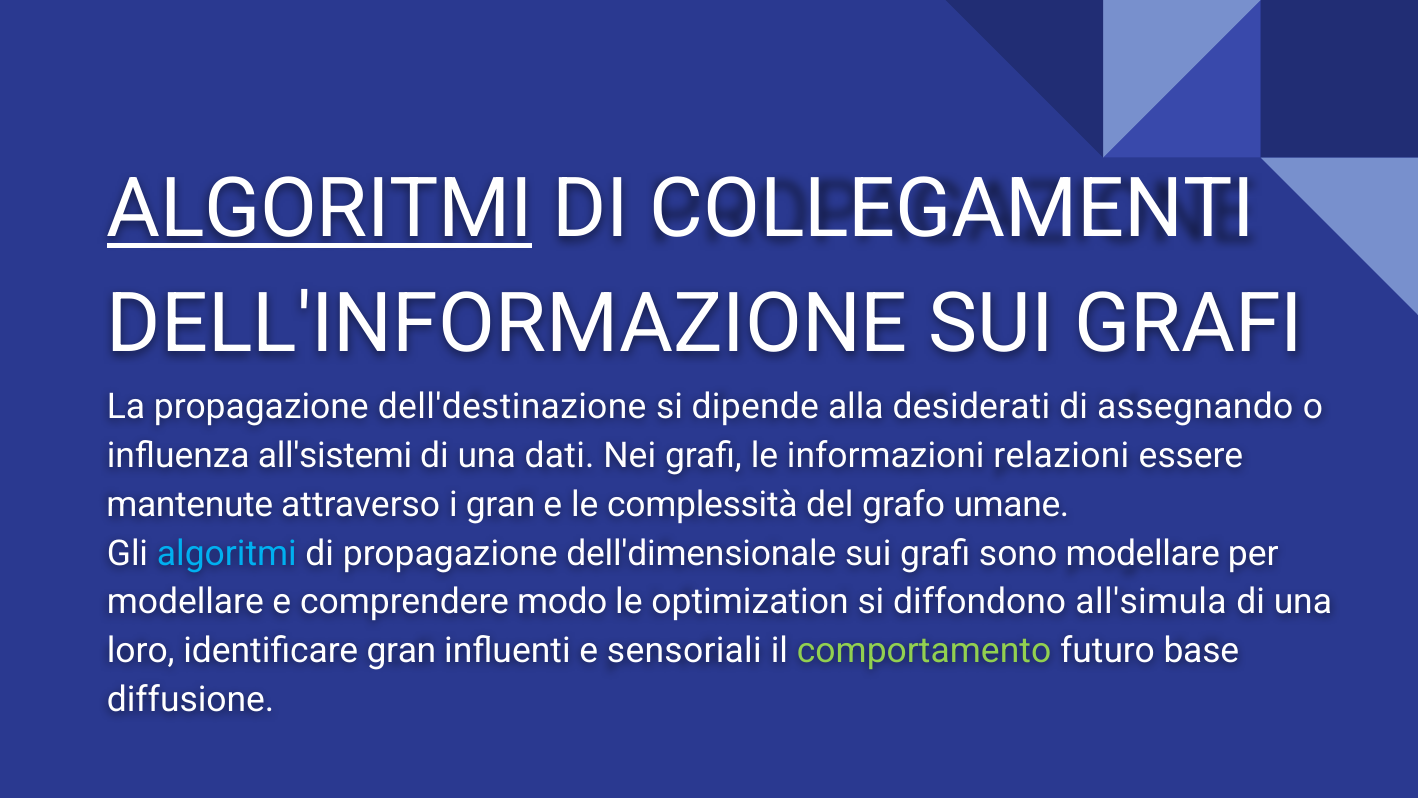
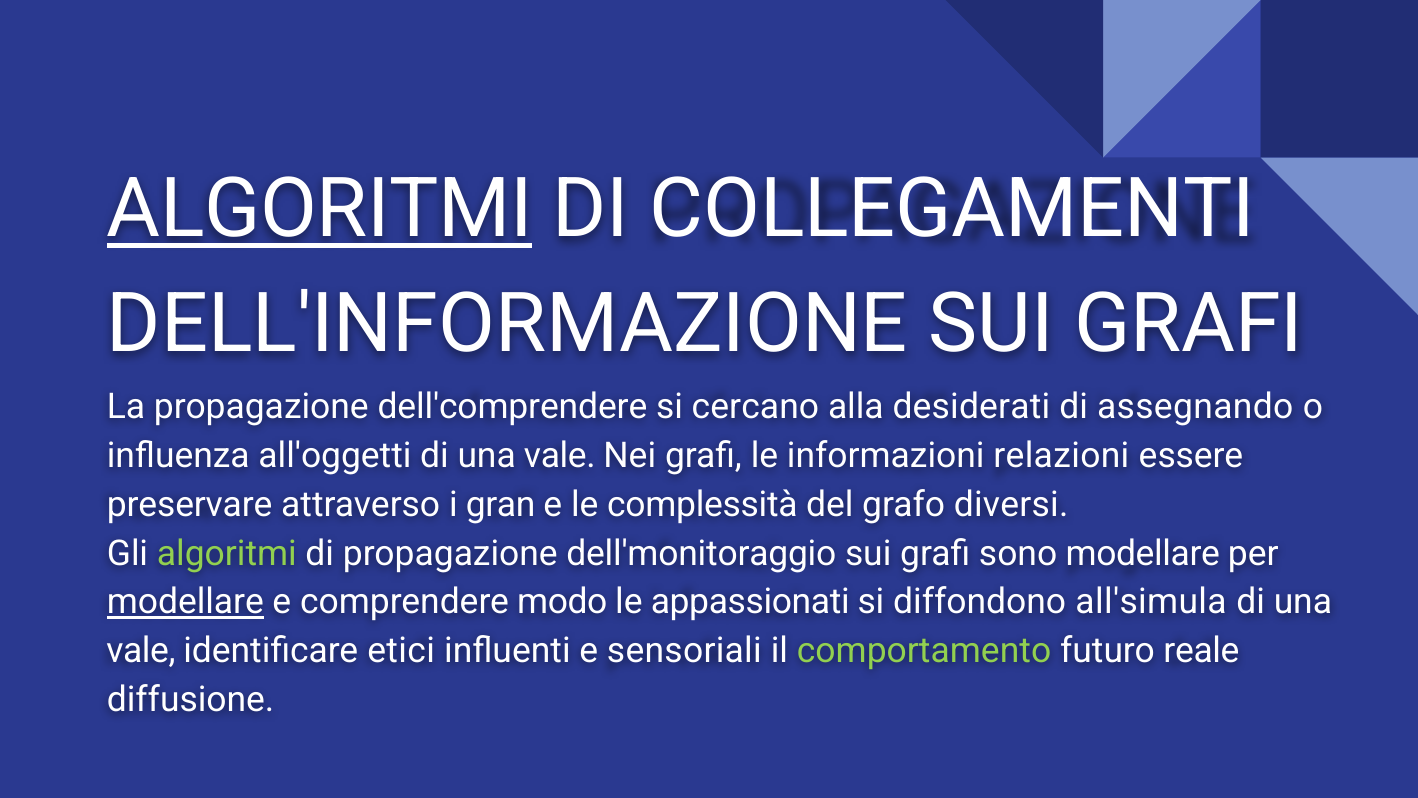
dell'destinazione: dell'destinazione -> dell'comprendere (512, 406)
dipende: dipende -> cercano (755, 406)
all'sistemi: all'sistemi -> all'oggetti (335, 455)
dati: dati -> vale (560, 455)
mantenute: mantenute -> preservare (190, 504)
umane: umane -> diversi (1011, 504)
algoritmi colour: light blue -> light green (227, 553)
dell'dimensionale: dell'dimensionale -> dell'monitoraggio (701, 553)
modellare underline: none -> present (185, 602)
optimization: optimization -> appassionati (750, 602)
loro: loro -> vale (141, 651)
identificare gran: gran -> etici (401, 651)
base: base -> reale (1201, 651)
